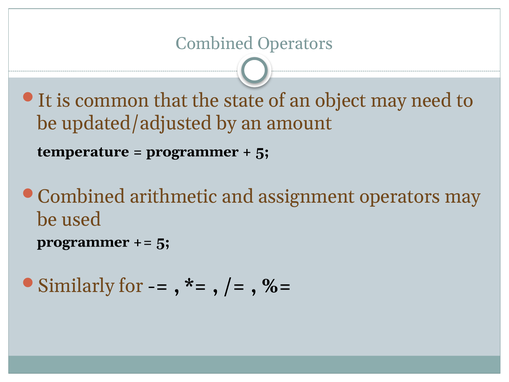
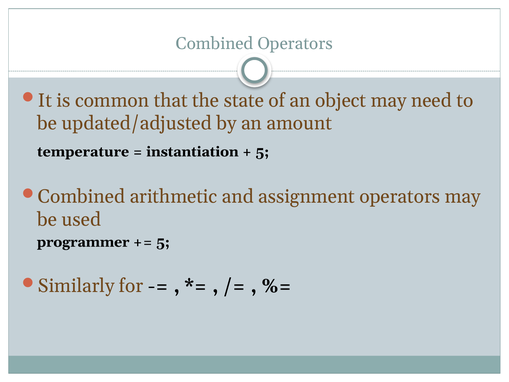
programmer: programmer -> instantiation (192, 152)
